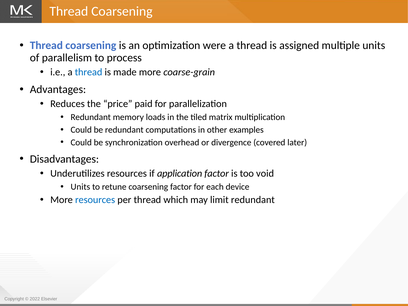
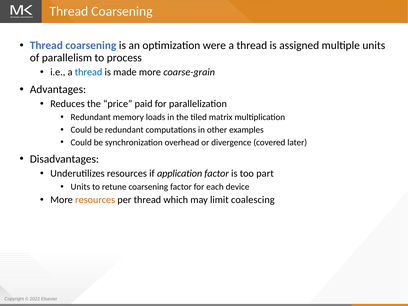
void: void -> part (265, 174)
resources colour: blue -> orange (95, 200)
limit redundant: redundant -> coalescing (253, 200)
